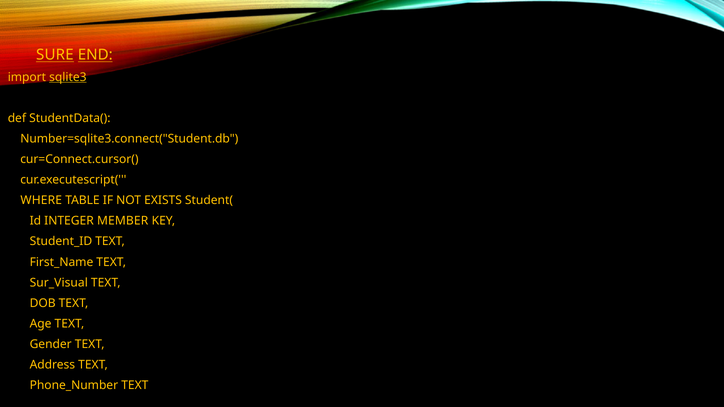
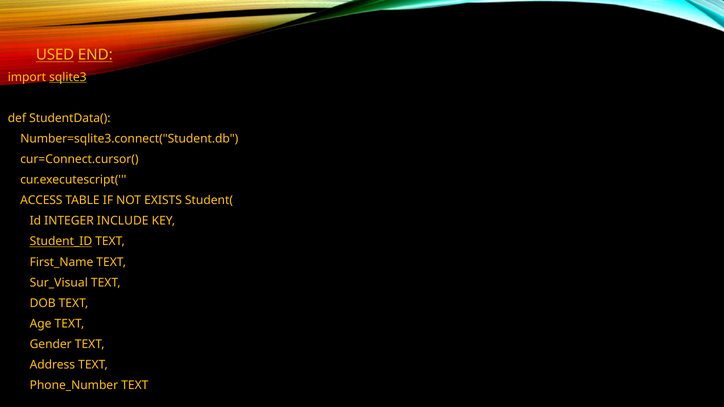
SURE: SURE -> USED (55, 55)
WHERE: WHERE -> ACCESS (41, 200)
MEMBER: MEMBER -> INCLUDE (123, 221)
Student_ID underline: none -> present (61, 242)
